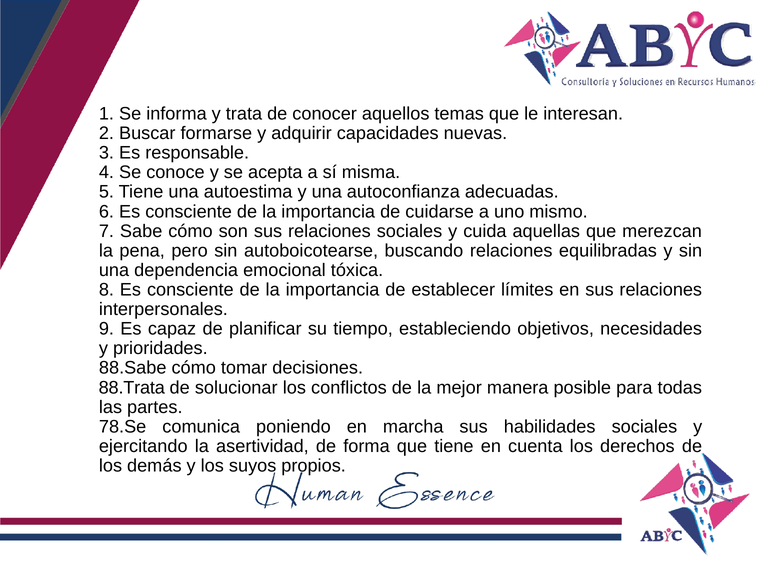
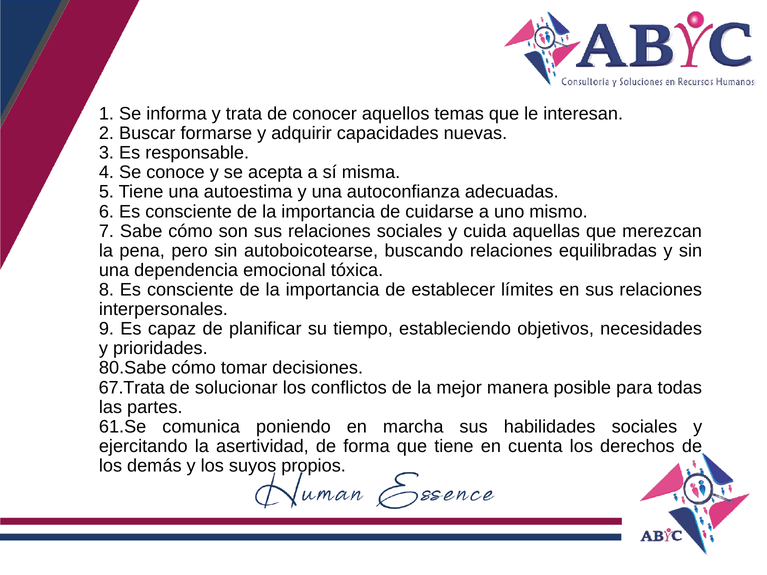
88.Sabe: 88.Sabe -> 80.Sabe (133, 368)
88.Trata: 88.Trata -> 67.Trata (132, 388)
78.Se: 78.Se -> 61.Se (123, 427)
